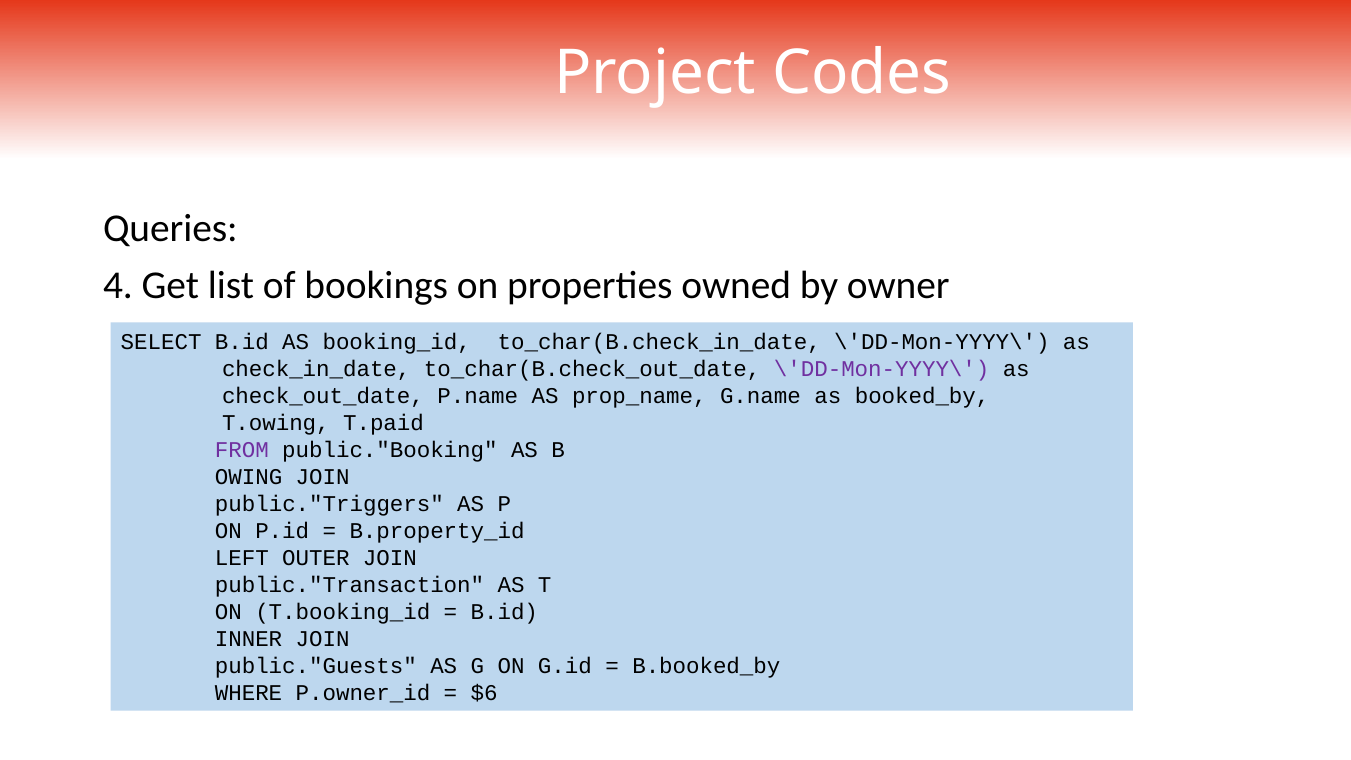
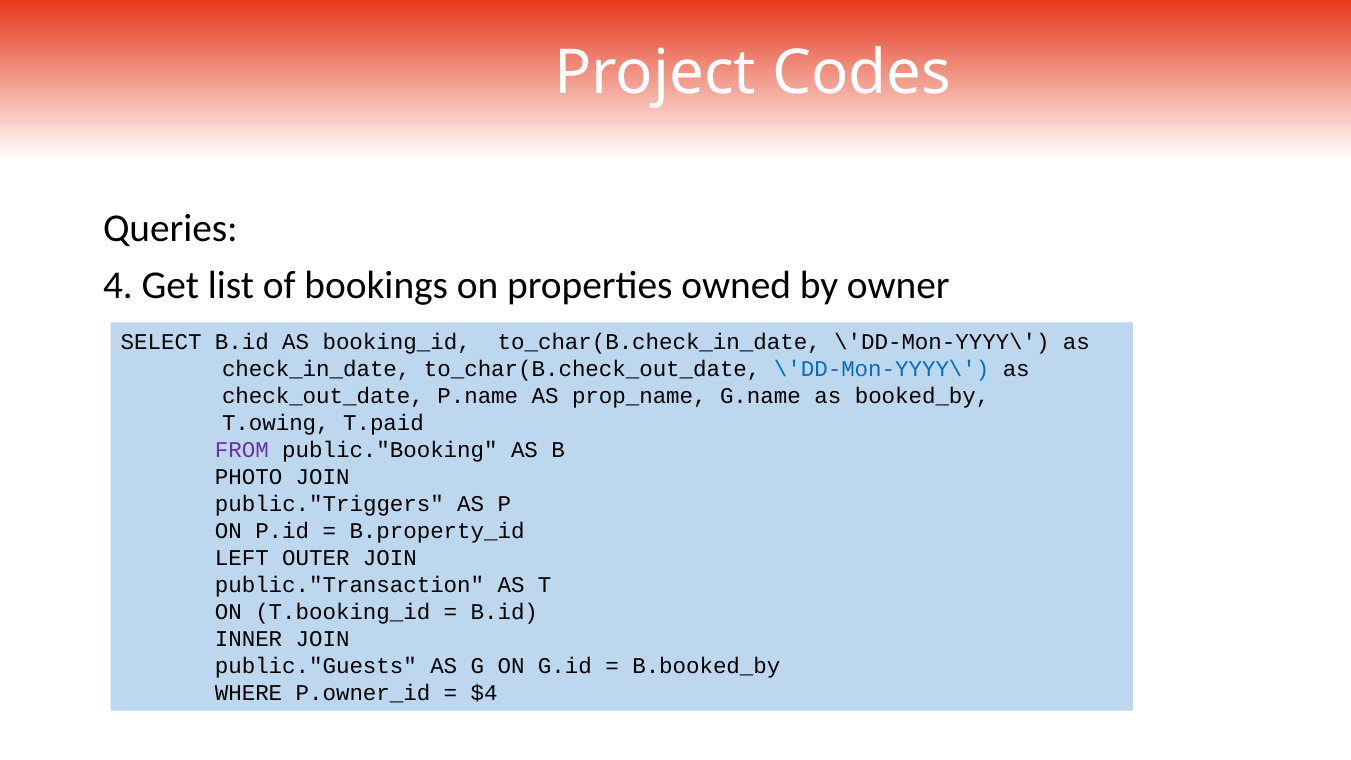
\'DD-Mon-YYYY\ colour: purple -> blue (882, 369)
OWING: OWING -> PHOTO (249, 477)
$6: $6 -> $4 (484, 694)
